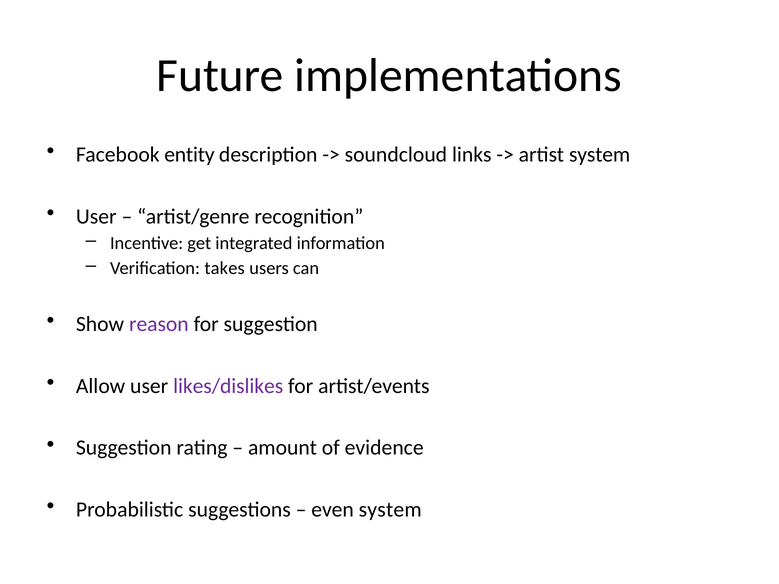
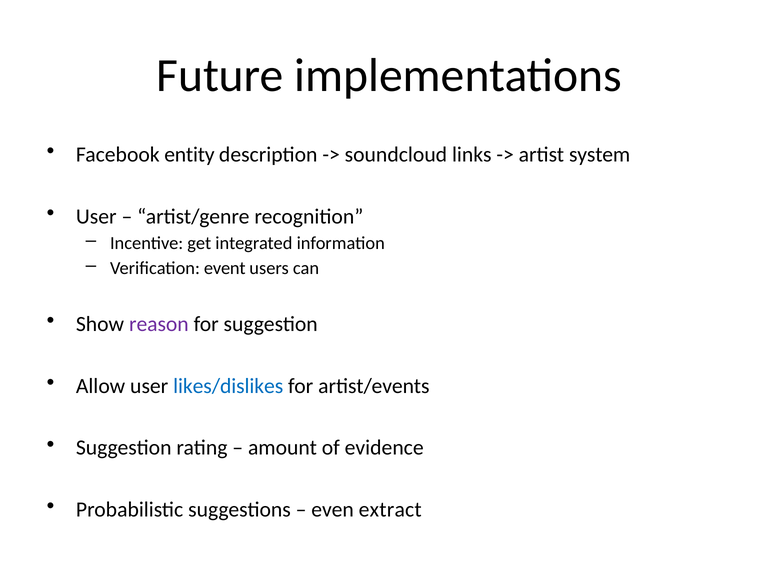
takes: takes -> event (225, 269)
likes/dislikes colour: purple -> blue (228, 386)
even system: system -> extract (390, 510)
